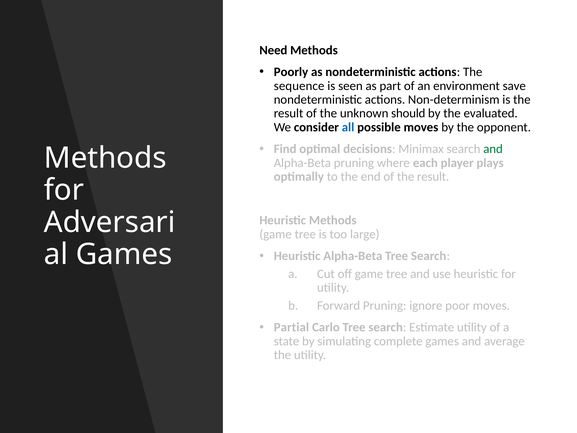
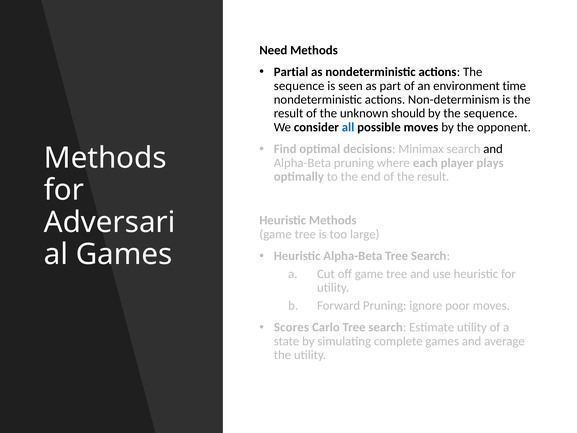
Poorly: Poorly -> Partial (291, 72)
save: save -> time (514, 86)
by the evaluated: evaluated -> sequence (491, 113)
and colour: green -> black (493, 149)
Partial: Partial -> Scores (291, 327)
